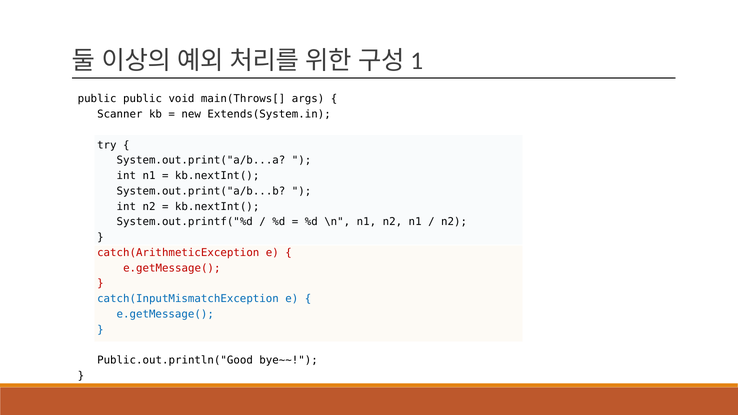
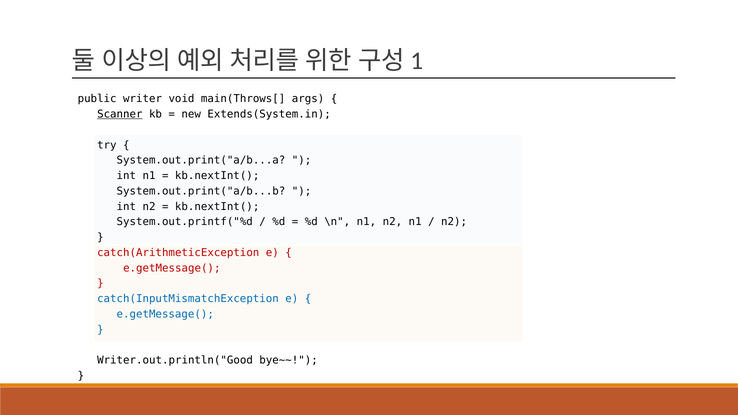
public public: public -> writer (143, 99)
Scanner underline: none -> present (120, 114)
Public.out.println("Good: Public.out.println("Good -> Writer.out.println("Good (175, 360)
